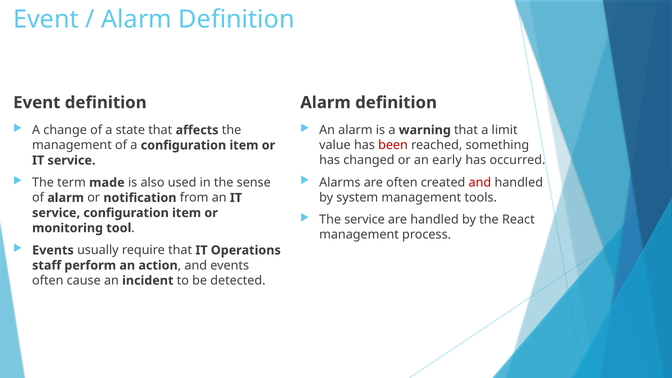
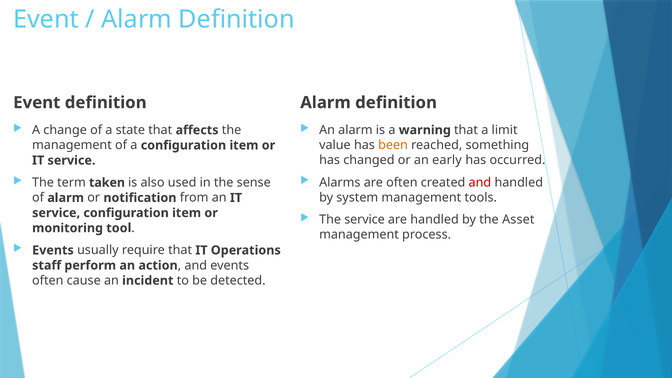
been colour: red -> orange (393, 145)
made: made -> taken (107, 183)
React: React -> Asset (518, 220)
